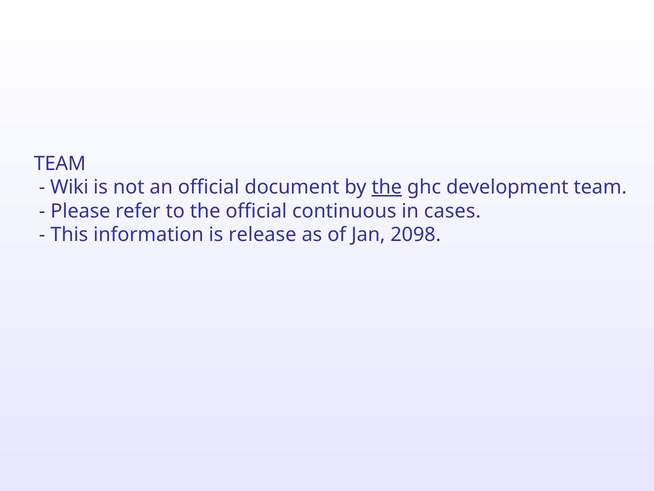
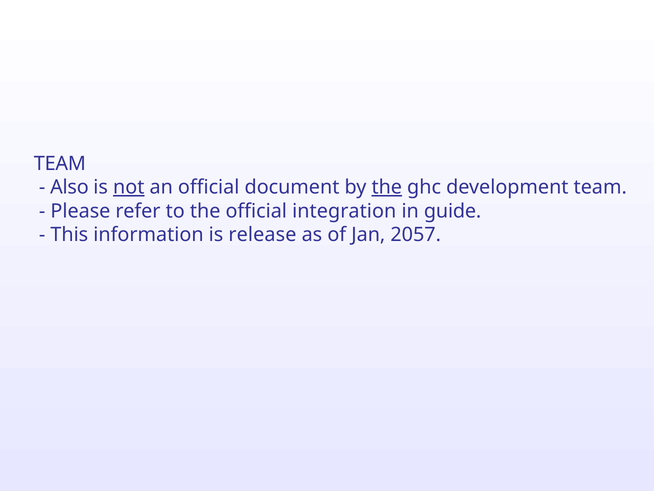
Wiki: Wiki -> Also (69, 187)
not underline: none -> present (129, 187)
continuous: continuous -> integration (344, 211)
cases: cases -> guide (453, 211)
2098: 2098 -> 2057 (416, 235)
